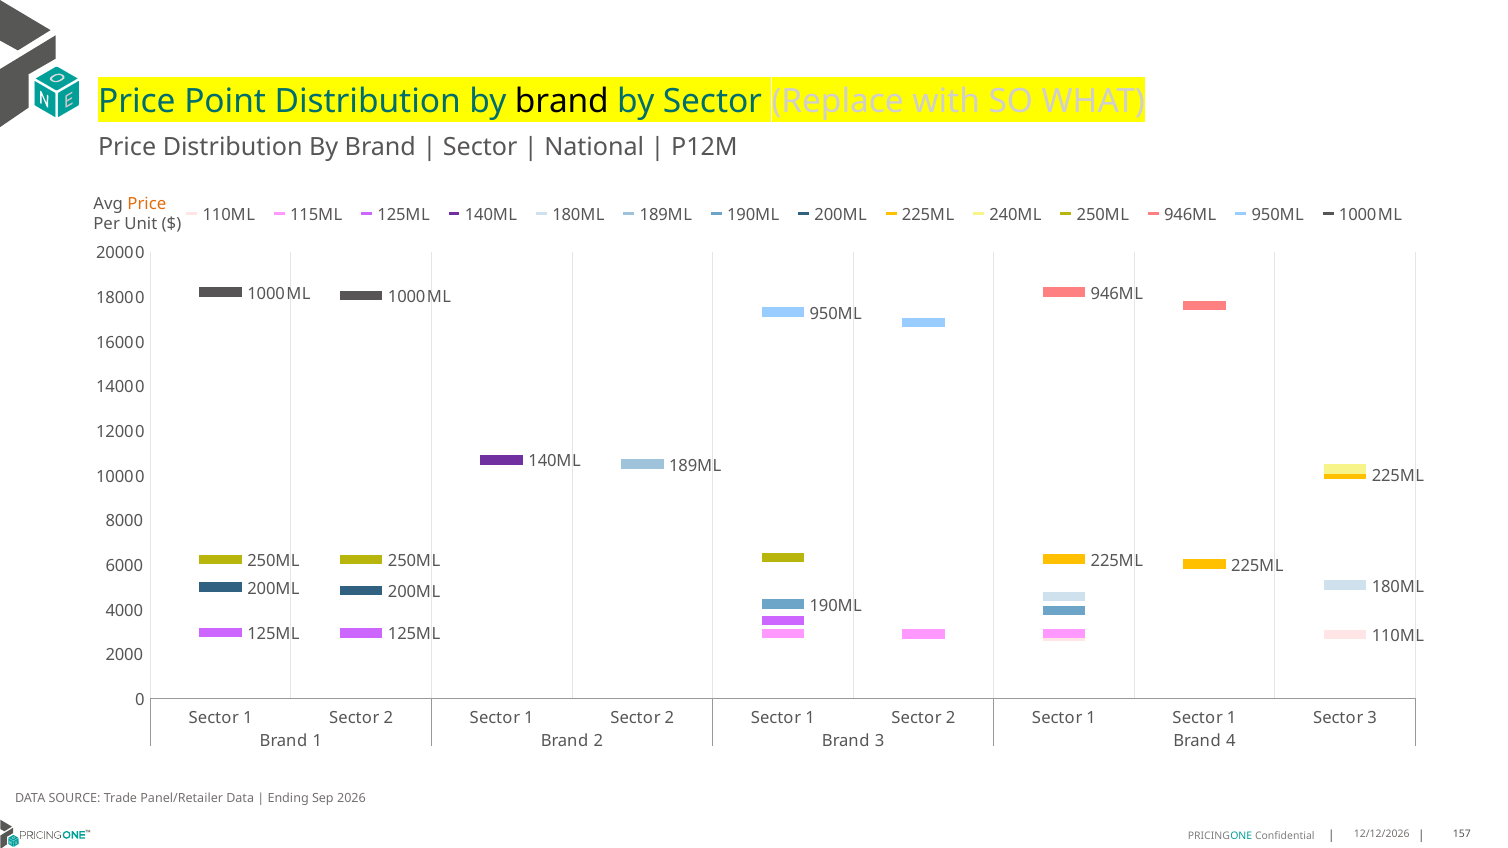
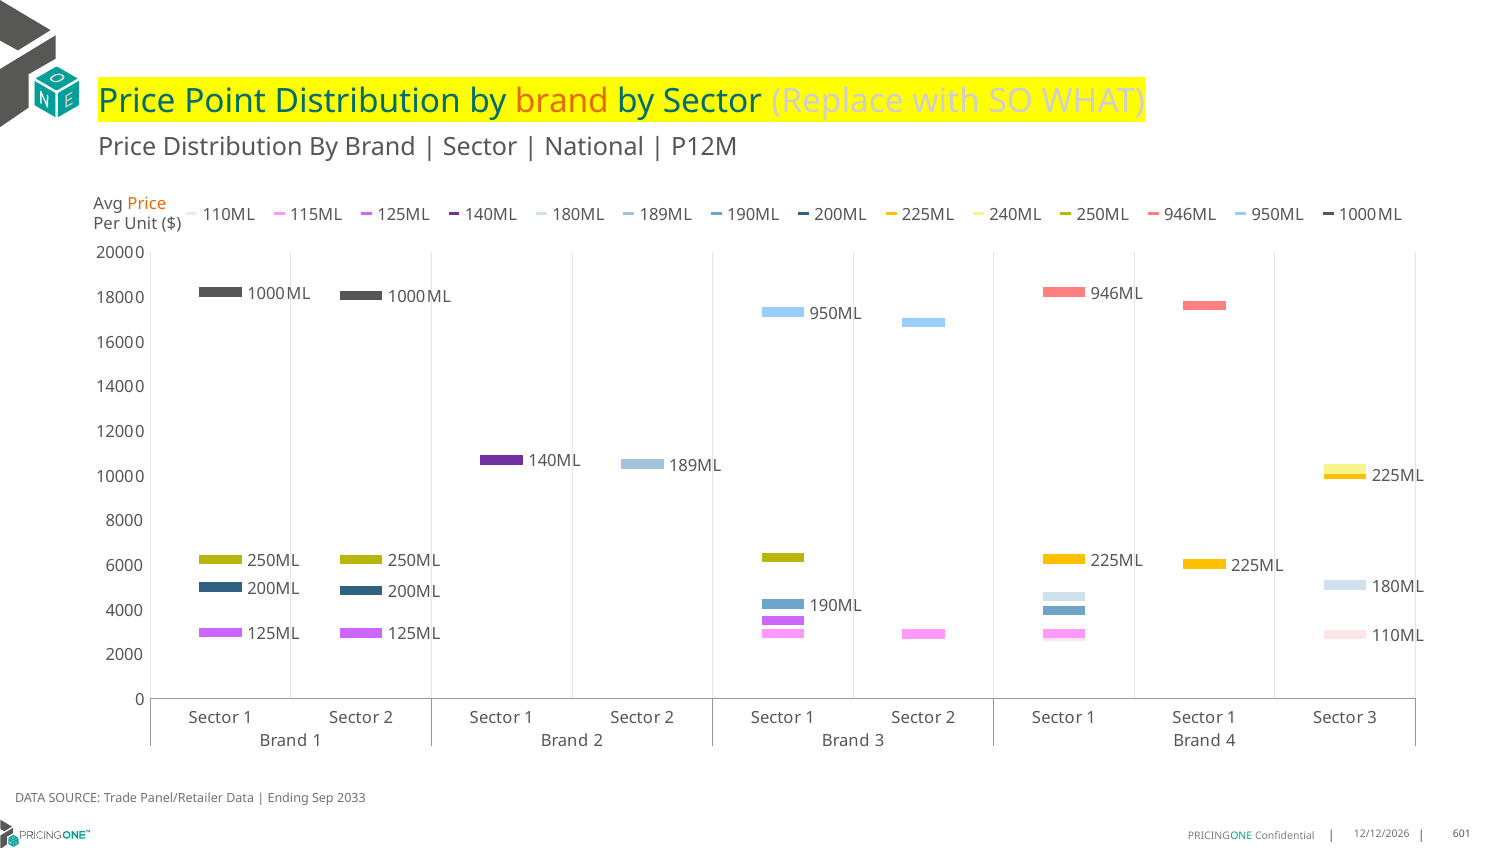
brand colour: black -> orange (562, 101)
2026: 2026 -> 2033 (351, 799)
157: 157 -> 601 (1462, 834)
